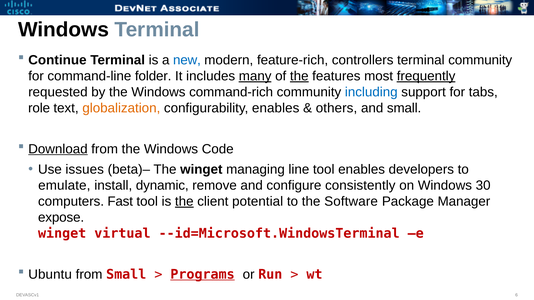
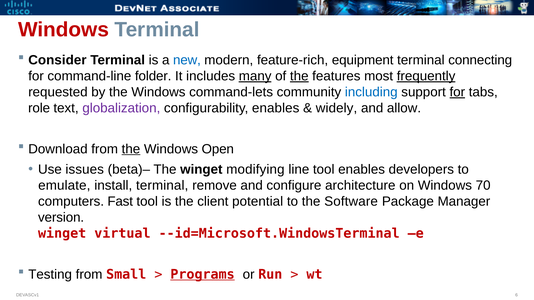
Windows colour: black -> red (63, 30)
Continue: Continue -> Consider (57, 60)
controllers: controllers -> equipment (363, 60)
terminal community: community -> connecting (480, 60)
command-rich: command-rich -> command-lets (231, 92)
for underline: none -> present (457, 92)
globalization colour: orange -> purple (121, 108)
others: others -> widely (336, 108)
and small: small -> allow (404, 108)
Download underline: present -> none (58, 149)
the underline: none -> present (131, 149)
Code: Code -> Open (218, 149)
managing: managing -> modifying (255, 170)
install dynamic: dynamic -> terminal (162, 186)
consistently: consistently -> architecture (360, 186)
30: 30 -> 70 (483, 186)
the underline: present -> none (184, 202)
expose: expose -> version (61, 218)
Ubuntu: Ubuntu -> Testing (50, 275)
